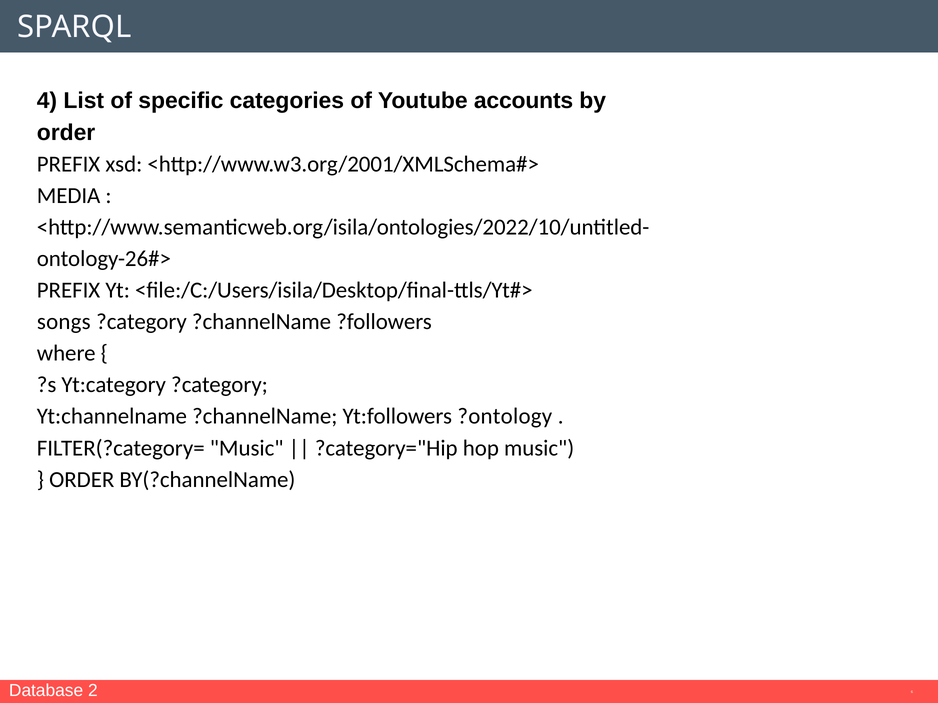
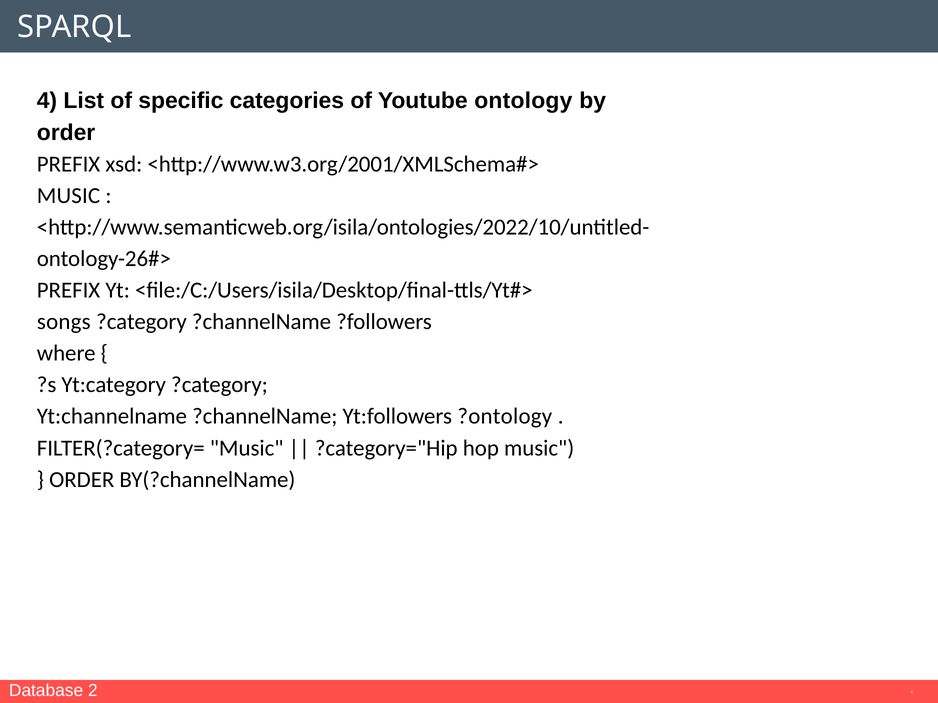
accounts: accounts -> ontology (523, 101)
MEDIA: MEDIA -> MUSIC (68, 196)
